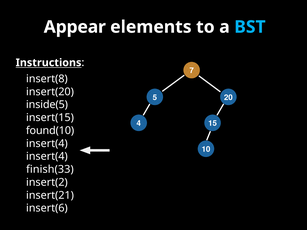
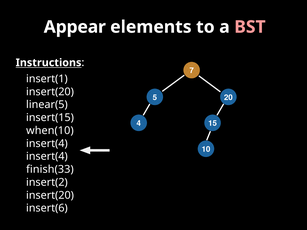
BST colour: light blue -> pink (250, 27)
insert(8: insert(8 -> insert(1 (47, 79)
inside(5: inside(5 -> linear(5 (47, 105)
found(10: found(10 -> when(10 (50, 131)
insert(21: insert(21 -> insert(20 (50, 195)
